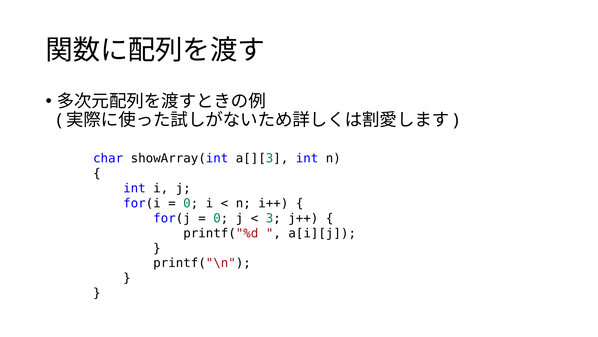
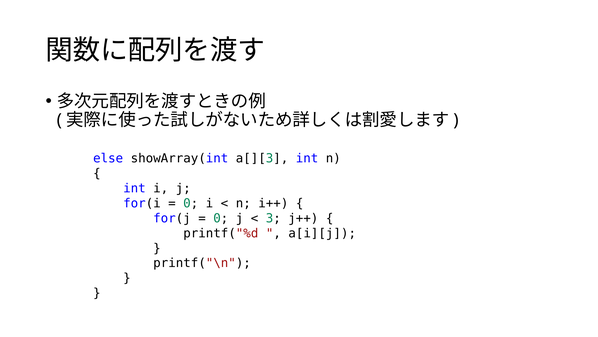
char: char -> else (108, 158)
